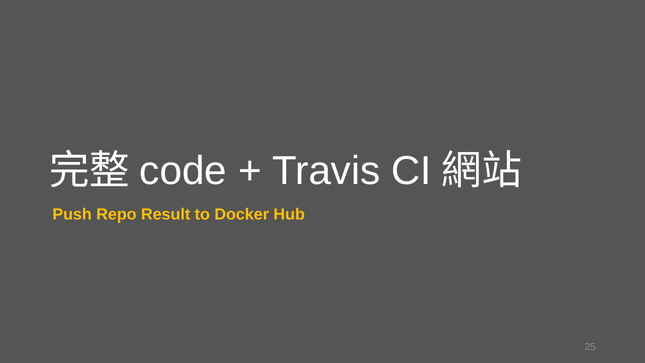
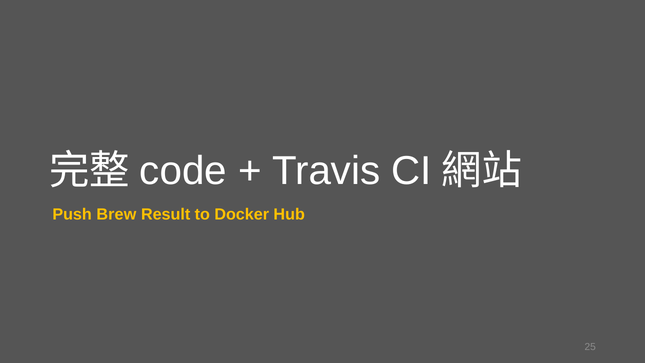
Repo: Repo -> Brew (116, 214)
